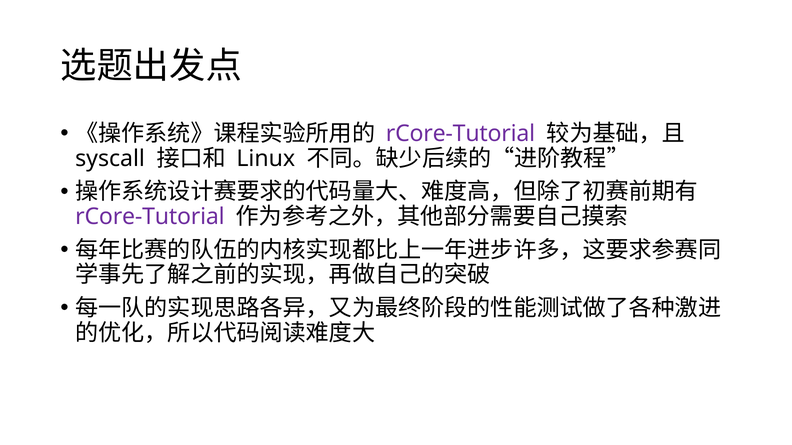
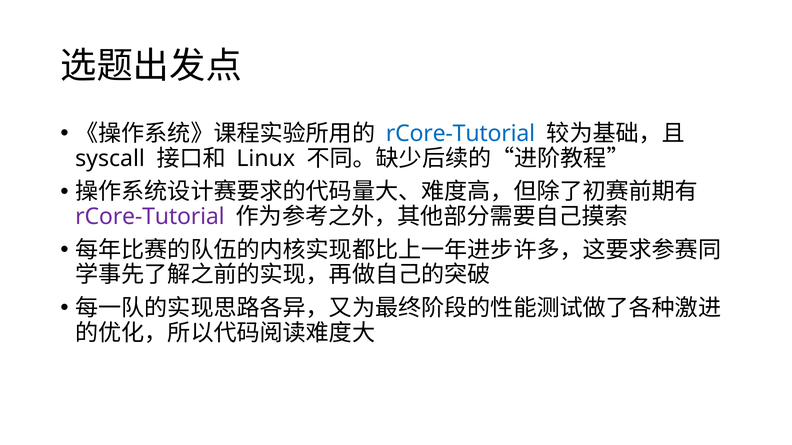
rCore-Tutorial colour: purple -> blue (460, 134)
